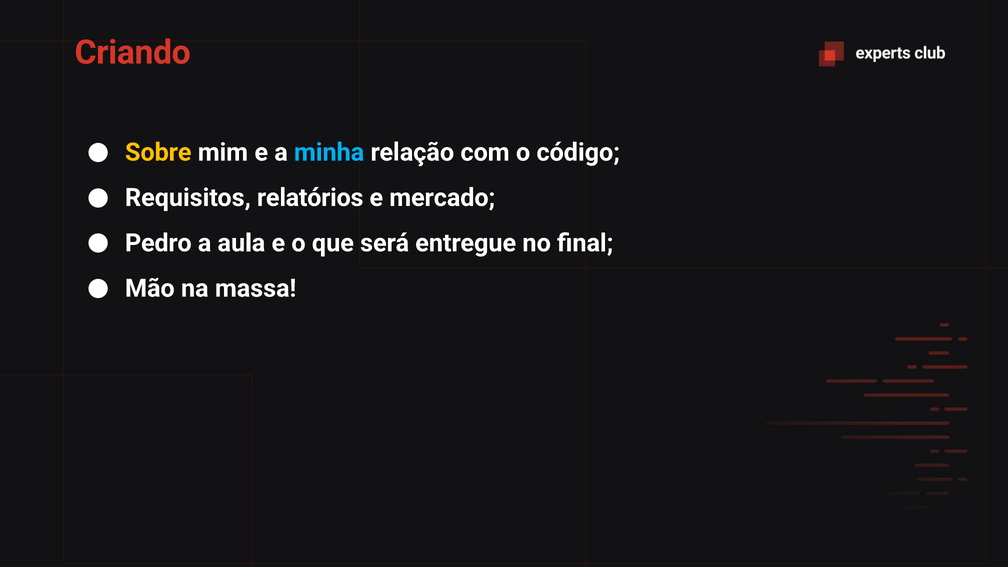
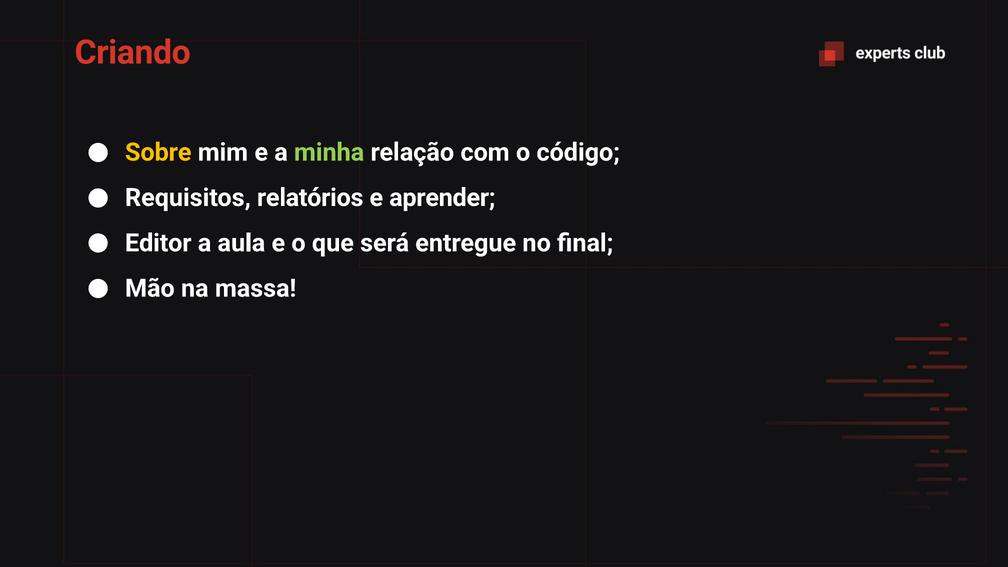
minha colour: light blue -> light green (329, 152)
mercado: mercado -> aprender (442, 198)
Pedro: Pedro -> Editor (158, 243)
